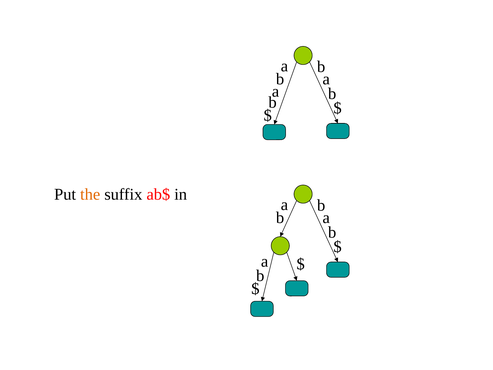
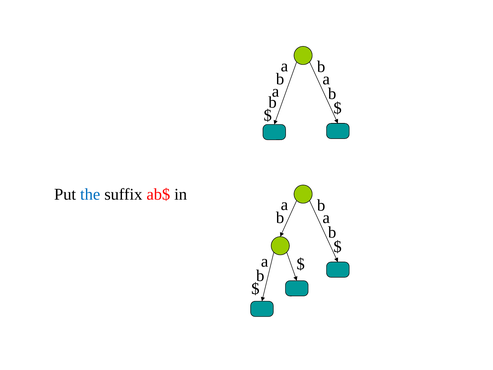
the colour: orange -> blue (90, 194)
